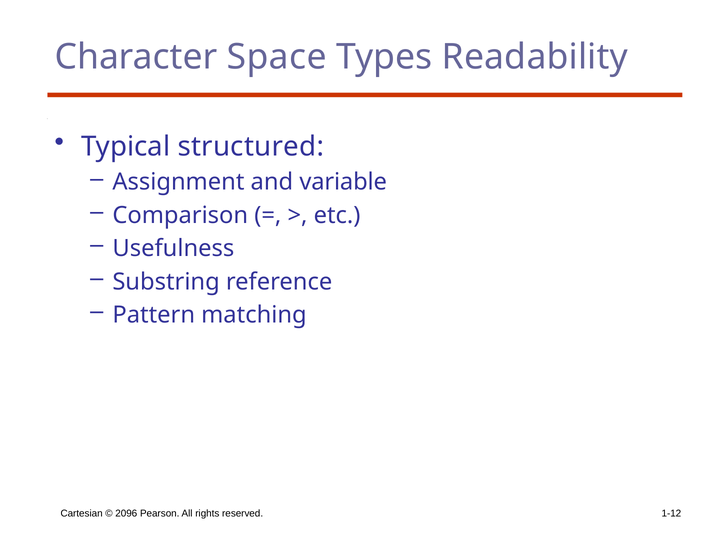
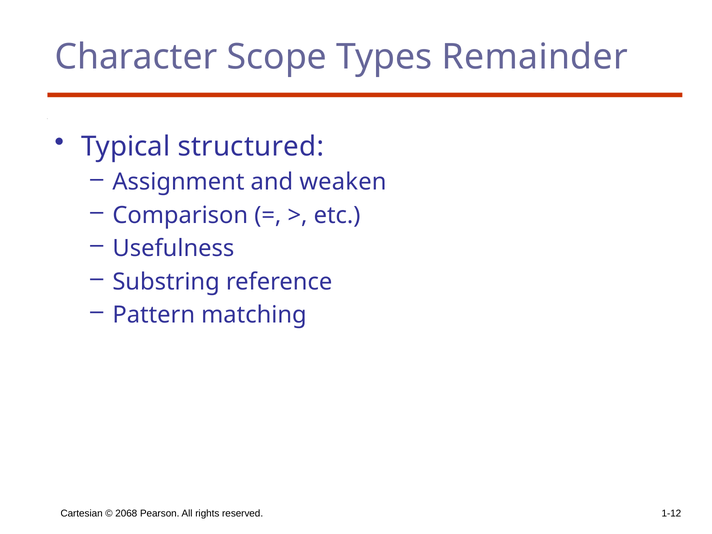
Space: Space -> Scope (277, 57)
Readability: Readability -> Remainder (535, 57)
variable: variable -> weaken (343, 182)
2096: 2096 -> 2068 (126, 513)
